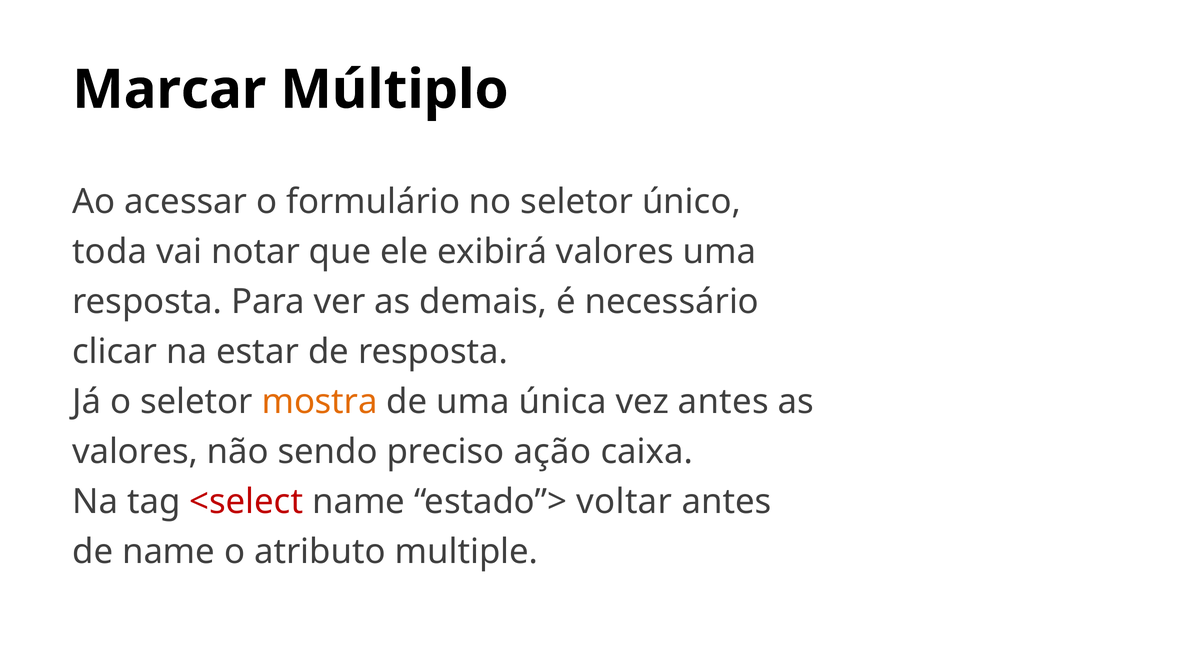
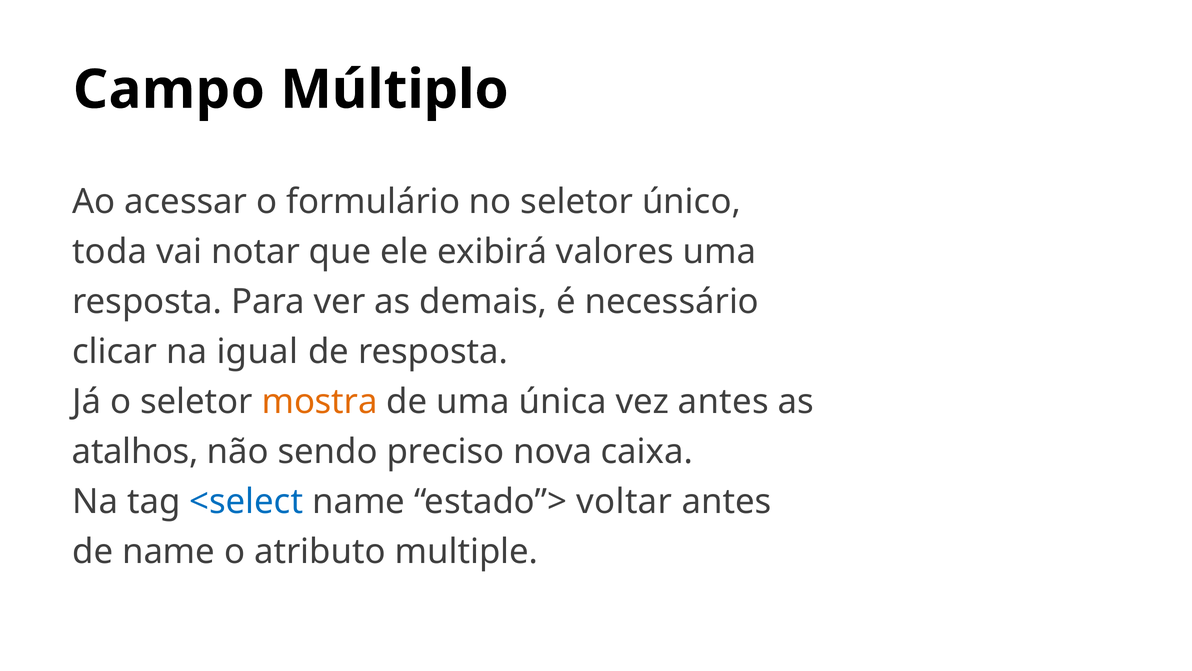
Marcar: Marcar -> Campo (169, 90)
estar: estar -> igual (257, 351)
valores: valores -> atalhos (135, 451)
ação: ação -> nova (553, 451)
<select colour: red -> blue (246, 501)
